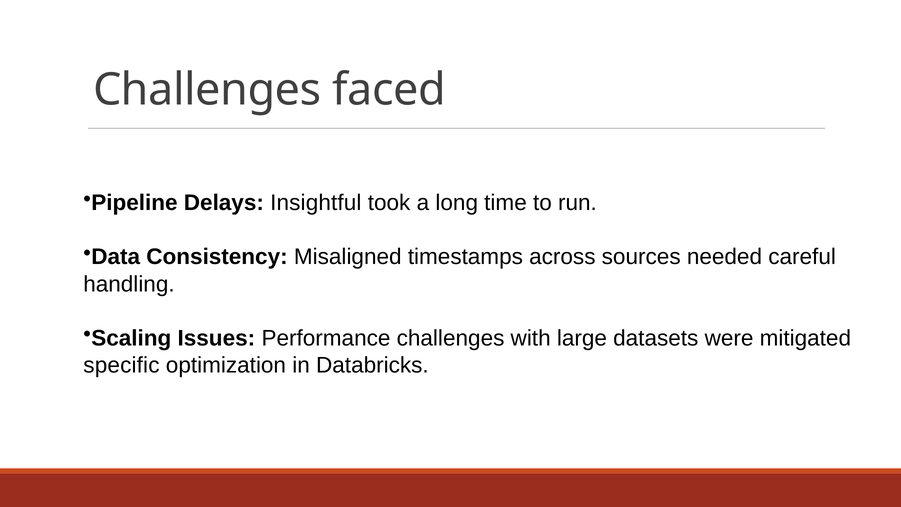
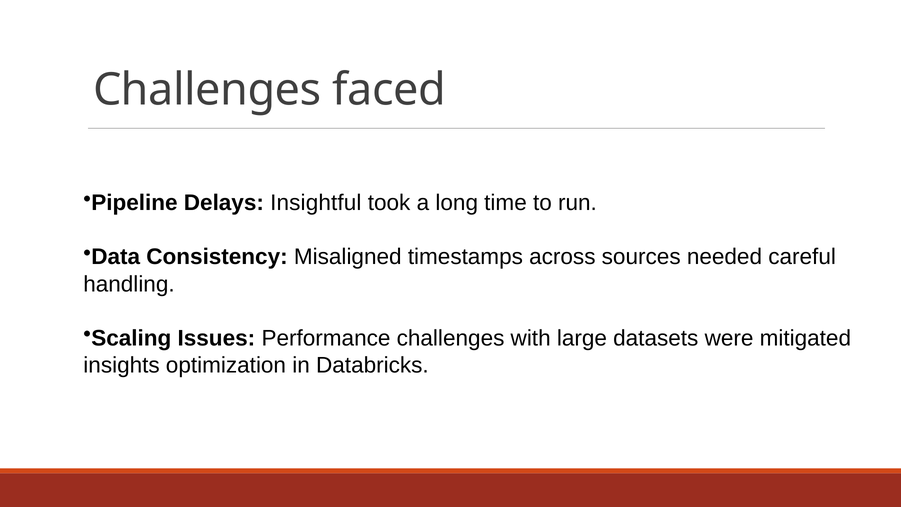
specific: specific -> insights (122, 365)
